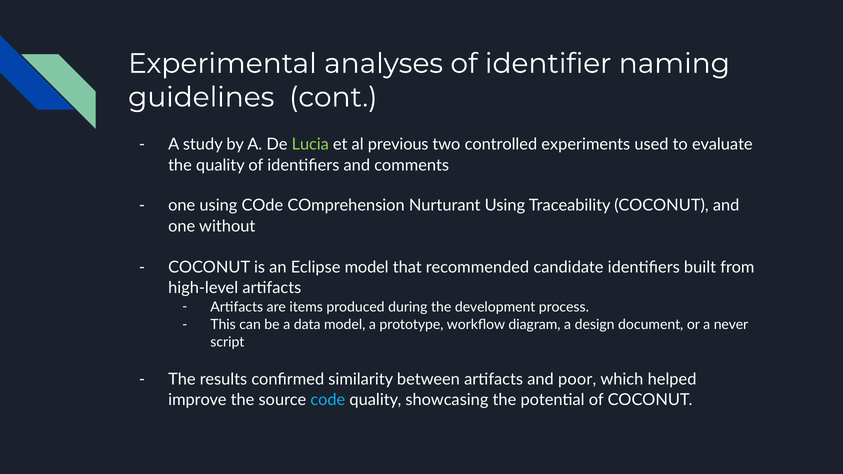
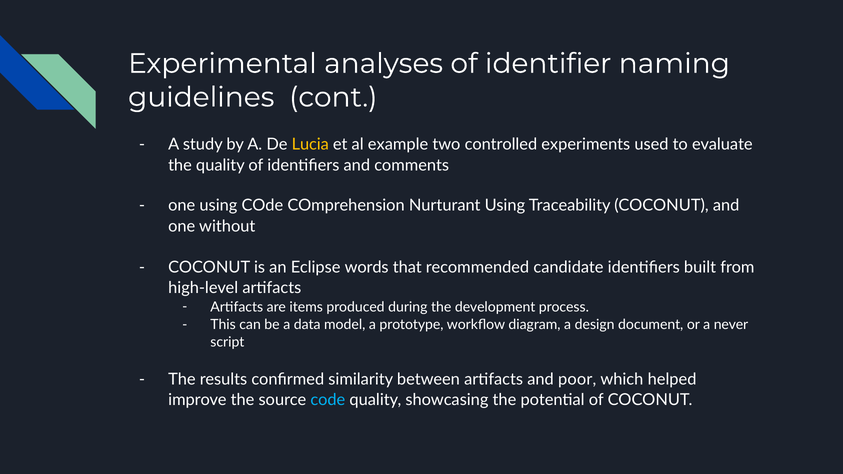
Lucia colour: light green -> yellow (310, 145)
previous: previous -> example (398, 145)
Eclipse model: model -> words (367, 268)
